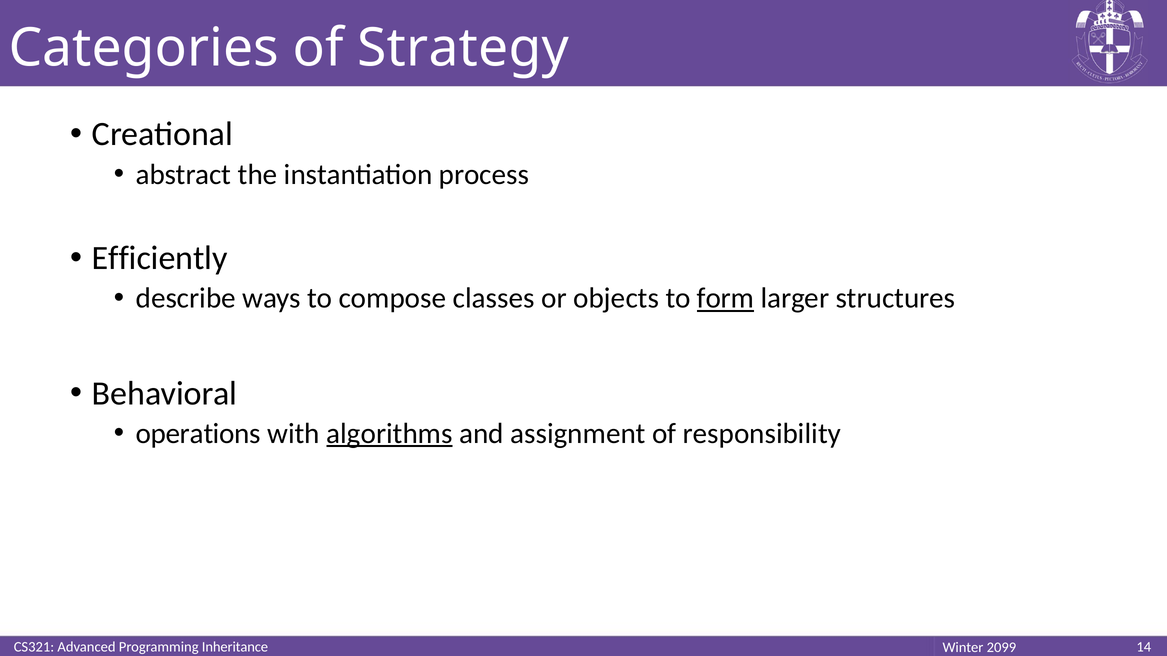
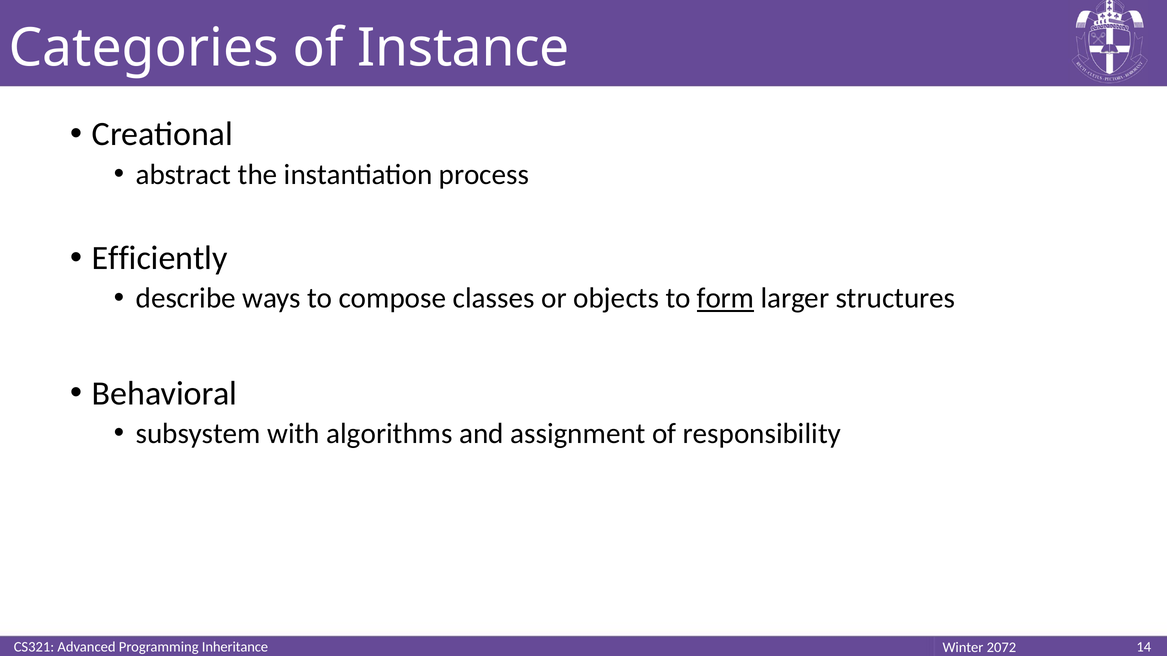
Strategy: Strategy -> Instance (464, 48)
operations: operations -> subsystem (198, 434)
algorithms underline: present -> none (389, 434)
2099: 2099 -> 2072 (1001, 648)
